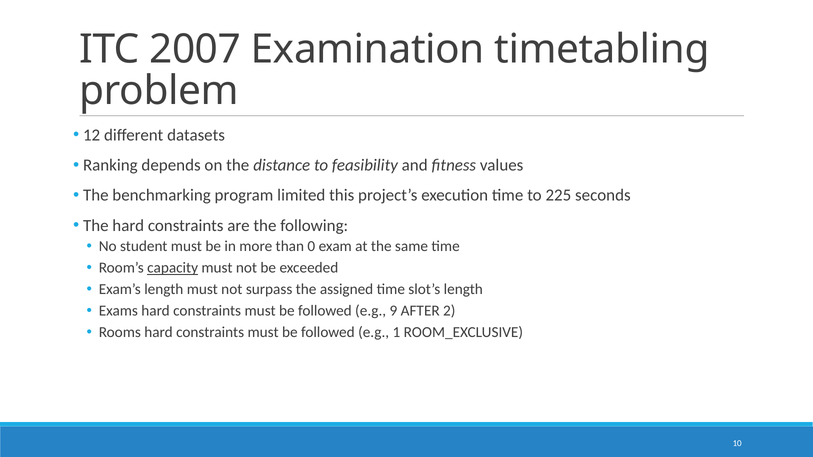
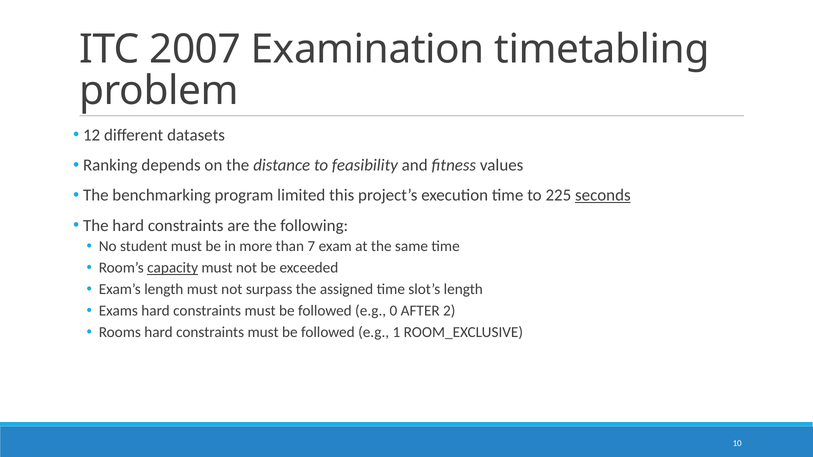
seconds underline: none -> present (603, 195)
0: 0 -> 7 (311, 246)
9: 9 -> 0 (393, 311)
